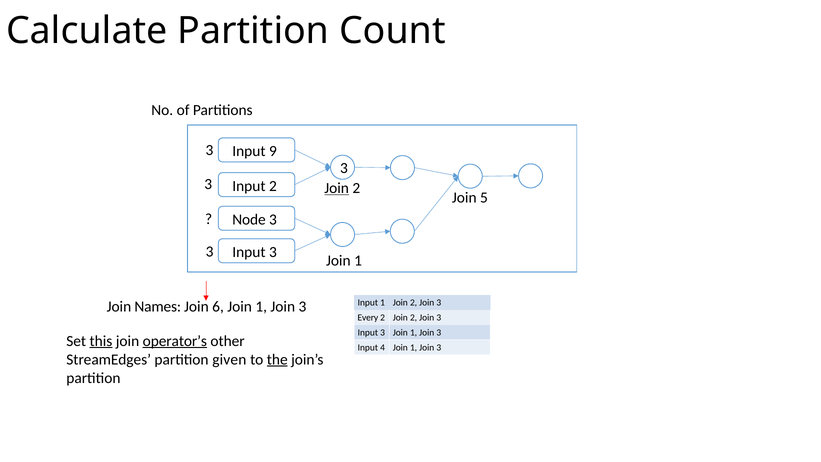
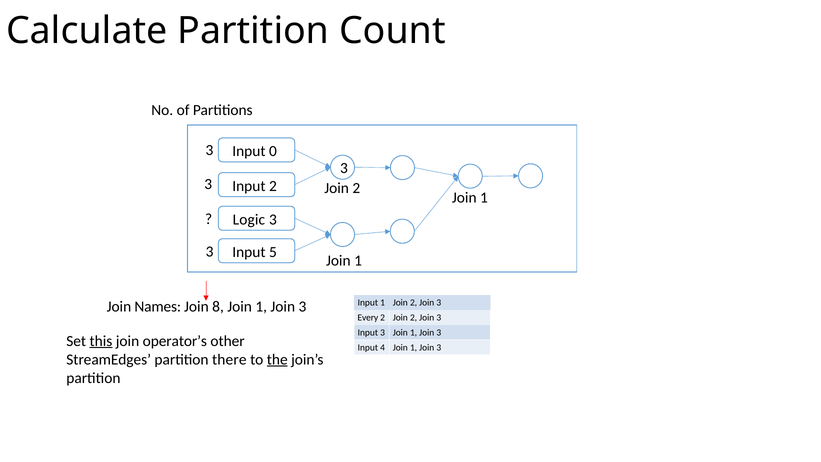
9: 9 -> 0 (273, 151)
Join underline: present -> none (337, 188)
5: 5 -> 1 (484, 198)
Node: Node -> Logic (249, 219)
3: 3 -> 5 (273, 252)
6: 6 -> 8 (218, 306)
operator’s underline: present -> none (175, 341)
given: given -> there (229, 359)
